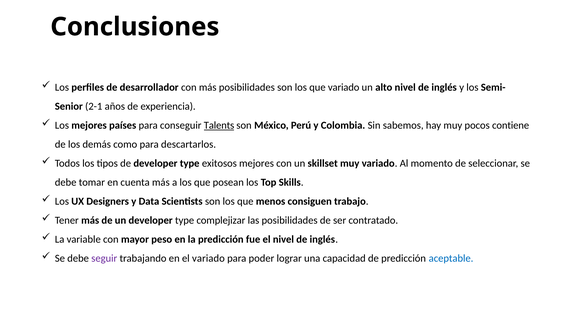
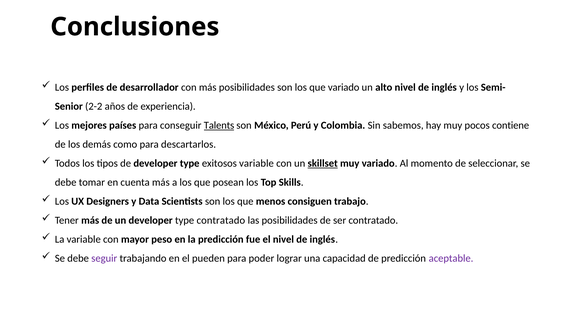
2-1: 2-1 -> 2-2 (94, 106)
exitosos mejores: mejores -> variable (256, 163)
skillset underline: none -> present (323, 163)
type complejizar: complejizar -> contratado (221, 220)
el variado: variado -> pueden (208, 258)
aceptable colour: blue -> purple (451, 258)
